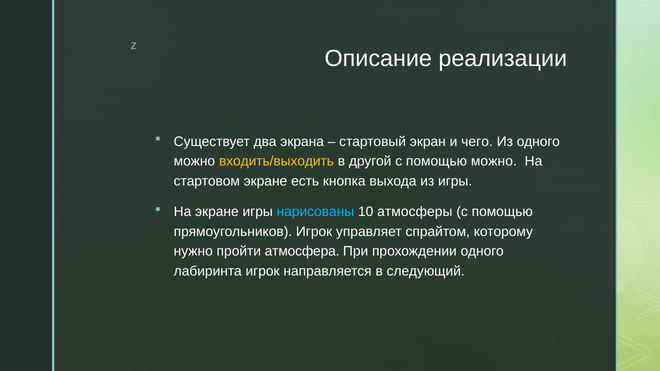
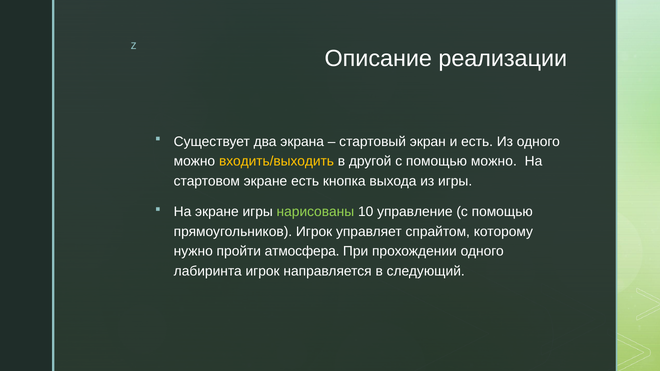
и чего: чего -> есть (477, 142)
нарисованы colour: light blue -> light green (315, 212)
атмосферы: атмосферы -> управление (415, 212)
